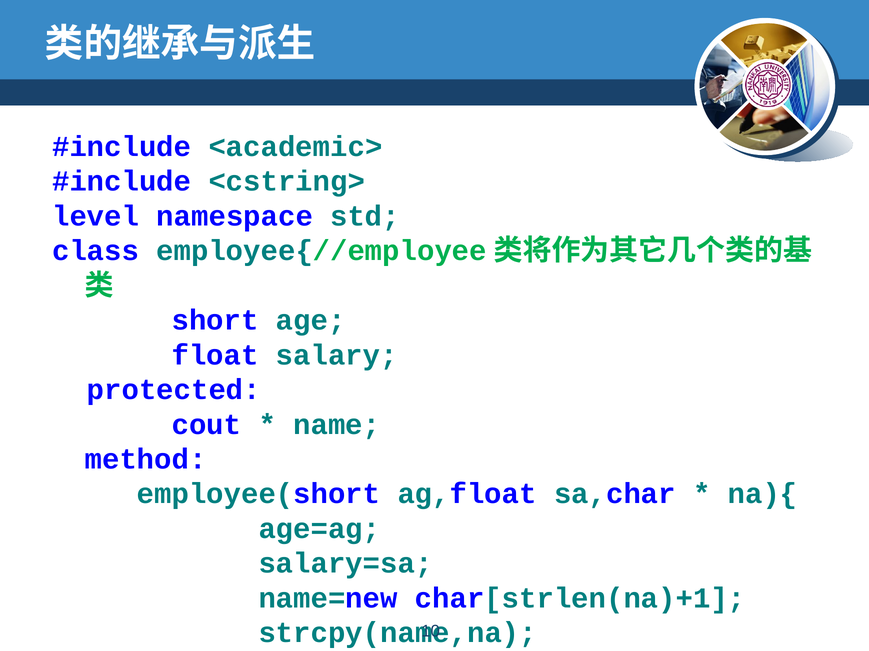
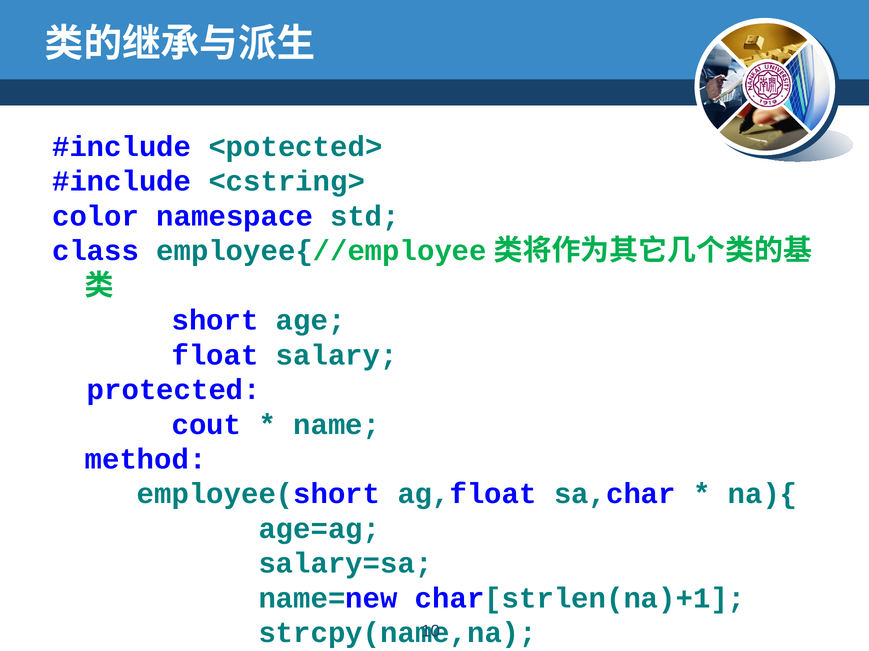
<academic>: <academic> -> <potected> (295, 147)
level: level -> color (96, 216)
